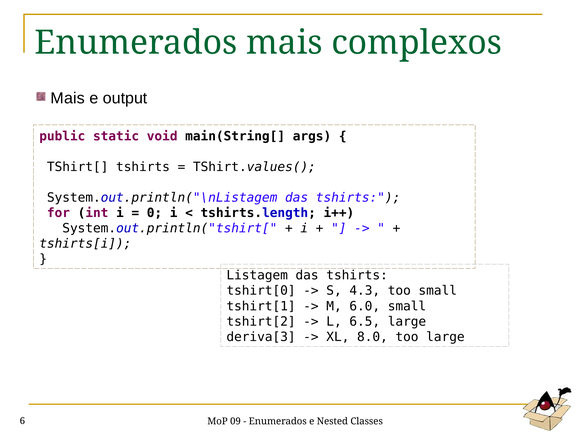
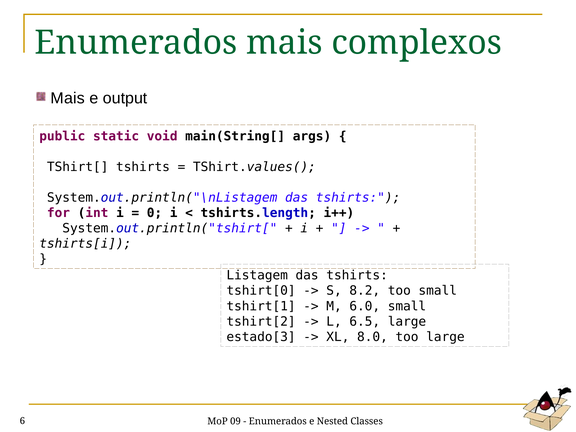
4.3: 4.3 -> 8.2 (365, 291)
deriva[3: deriva[3 -> estado[3 (261, 337)
